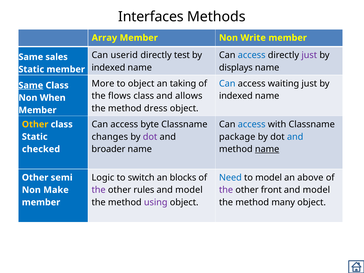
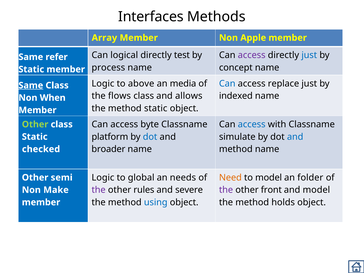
Write: Write -> Apple (253, 38)
userid: userid -> logical (124, 55)
access colour: blue -> purple (252, 55)
just colour: purple -> blue (309, 55)
sales: sales -> refer (57, 57)
indexed: indexed -> process (108, 68)
displays: displays -> concept (236, 68)
More: More -> Logic (103, 84)
to object: object -> above (141, 84)
taking: taking -> media (183, 84)
waiting: waiting -> replace (284, 84)
method dress: dress -> static (156, 108)
Other colour: yellow -> light green (35, 124)
changes: changes -> platform (110, 137)
dot colour: purple -> blue (150, 137)
package: package -> simulate (237, 137)
name underline: present -> none (267, 149)
switch: switch -> global (141, 178)
blocks: blocks -> needs (183, 178)
Need colour: blue -> orange (230, 178)
above: above -> folder (310, 178)
model: model -> severe (189, 190)
using colour: purple -> blue (156, 202)
many: many -> holds (283, 202)
